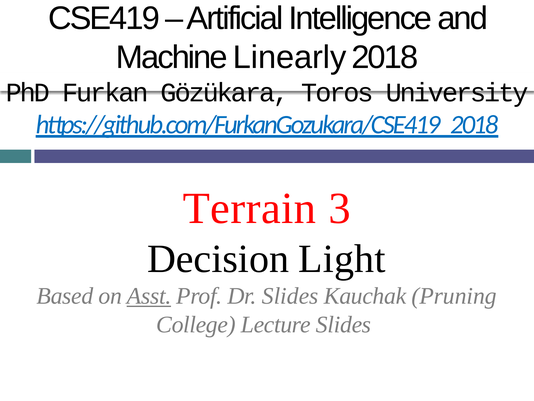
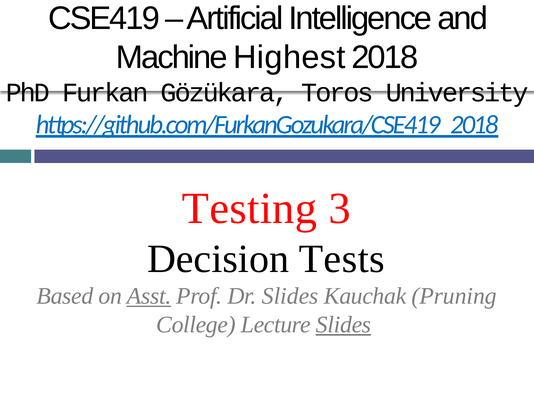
Linearly: Linearly -> Highest (289, 57)
Terrain: Terrain -> Testing (250, 208)
Light: Light -> Tests (342, 259)
Slides underline: none -> present (343, 324)
